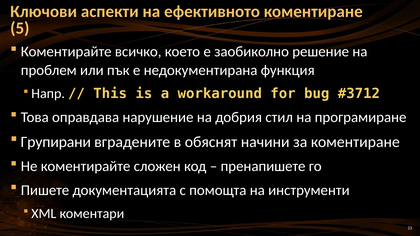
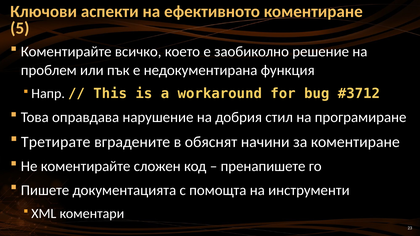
Групирани: Групирани -> Третирате (56, 142)
